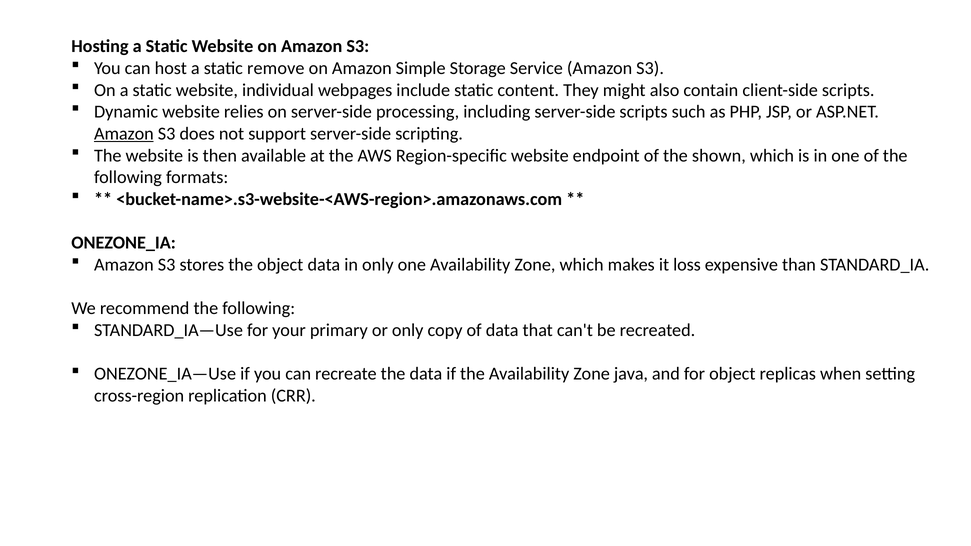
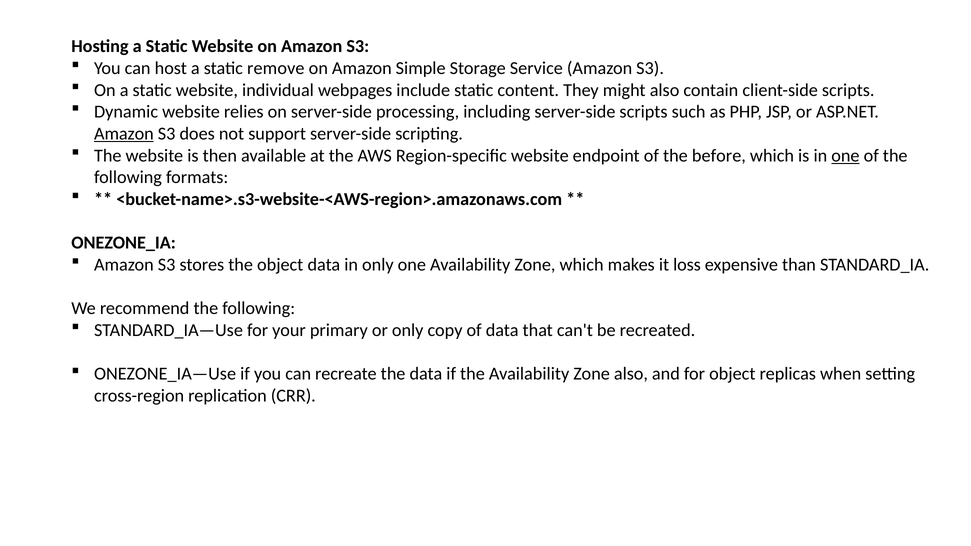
shown: shown -> before (719, 156)
one underline: none -> present (845, 156)
Zone java: java -> also (631, 374)
